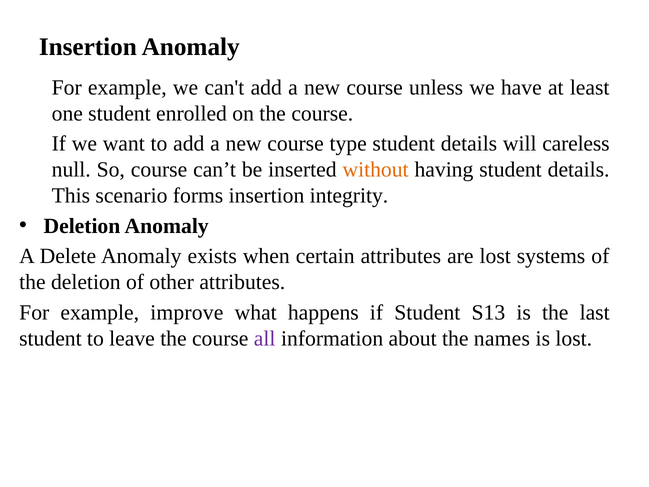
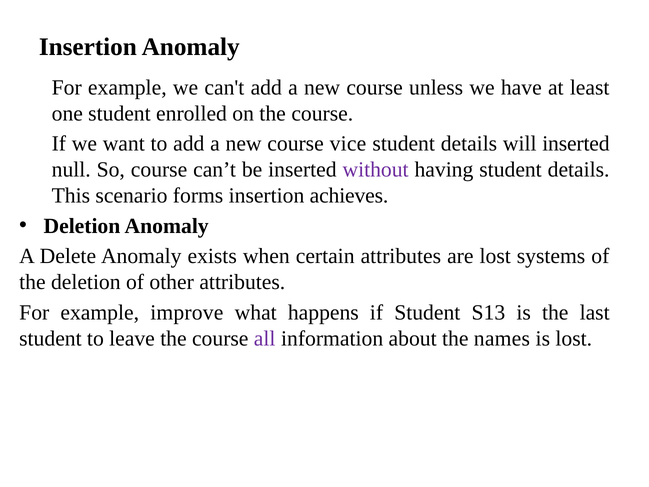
type: type -> vice (348, 144)
will careless: careless -> inserted (576, 144)
without colour: orange -> purple (376, 170)
integrity: integrity -> achieves (349, 196)
